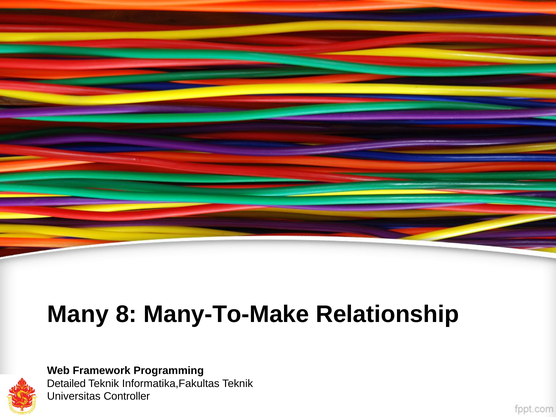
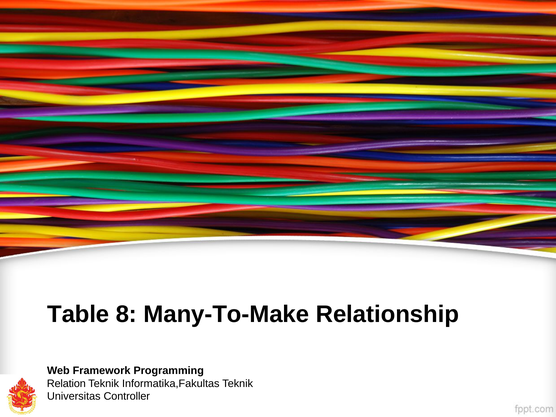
Many: Many -> Table (78, 314)
Detailed: Detailed -> Relation (66, 383)
